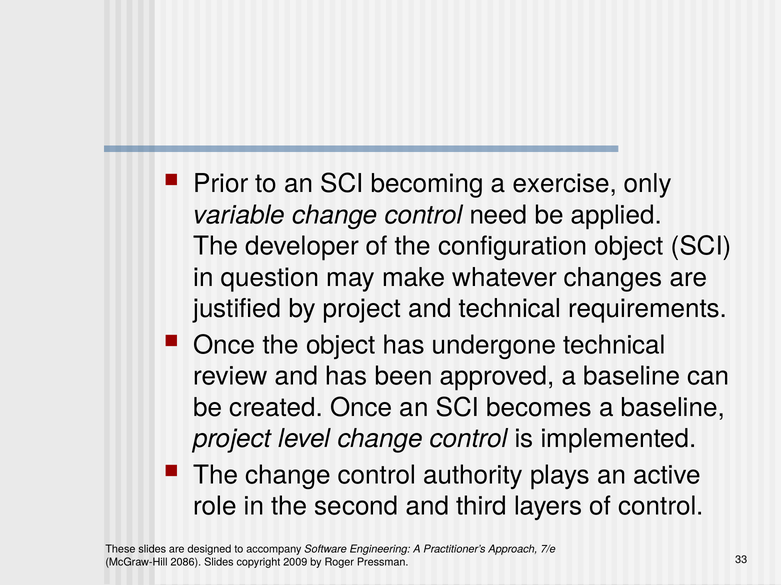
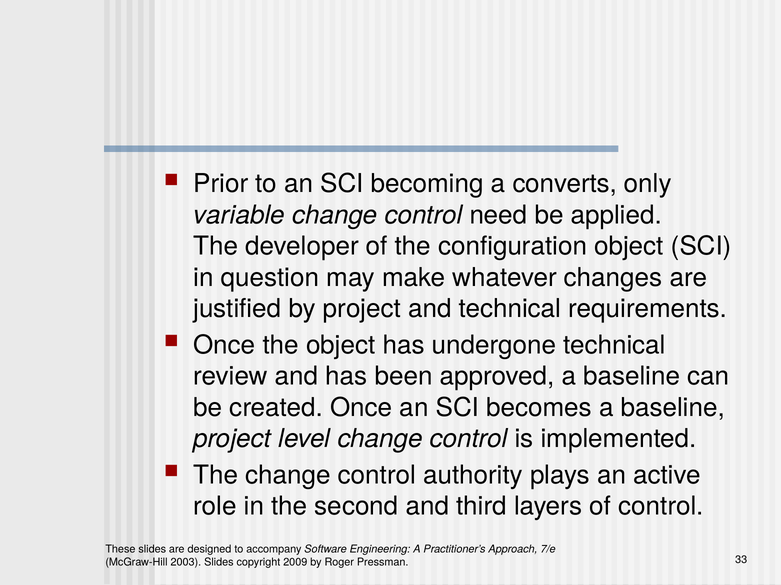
exercise: exercise -> converts (565, 184)
2086: 2086 -> 2003 (186, 563)
